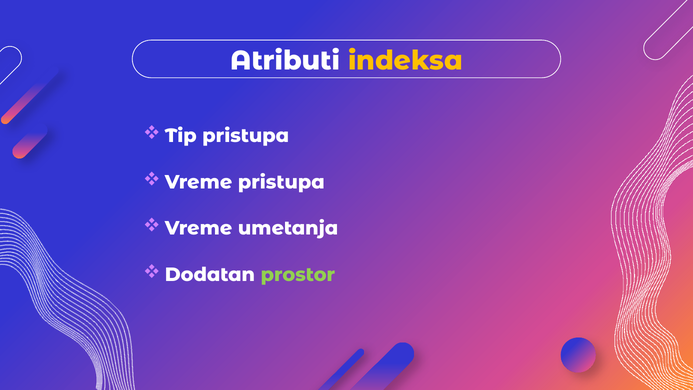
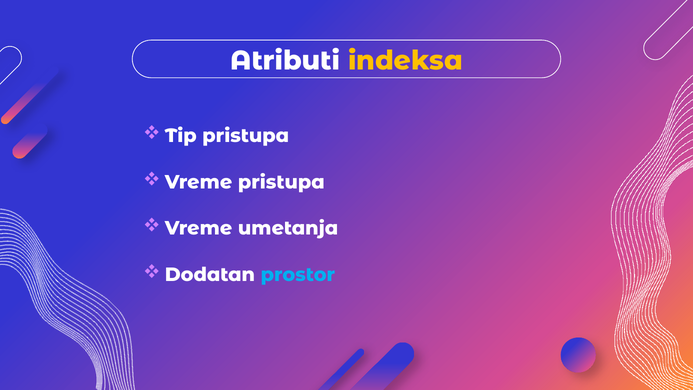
prostor colour: light green -> light blue (298, 275)
